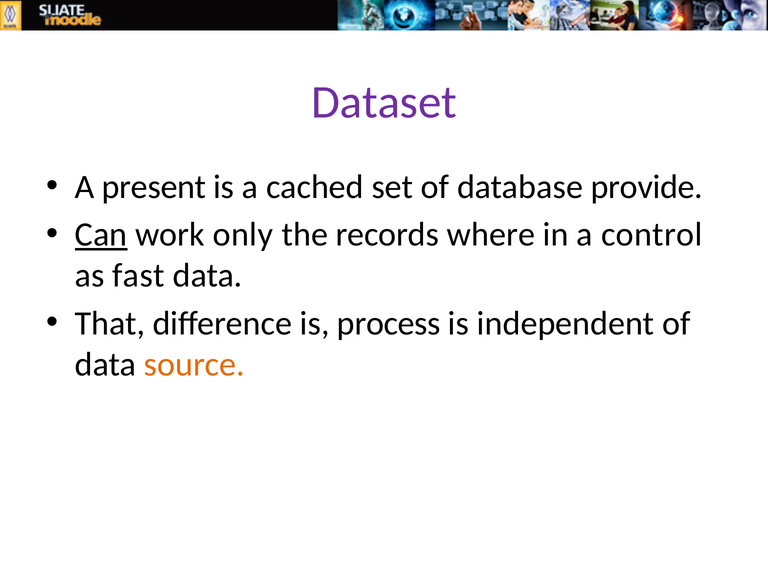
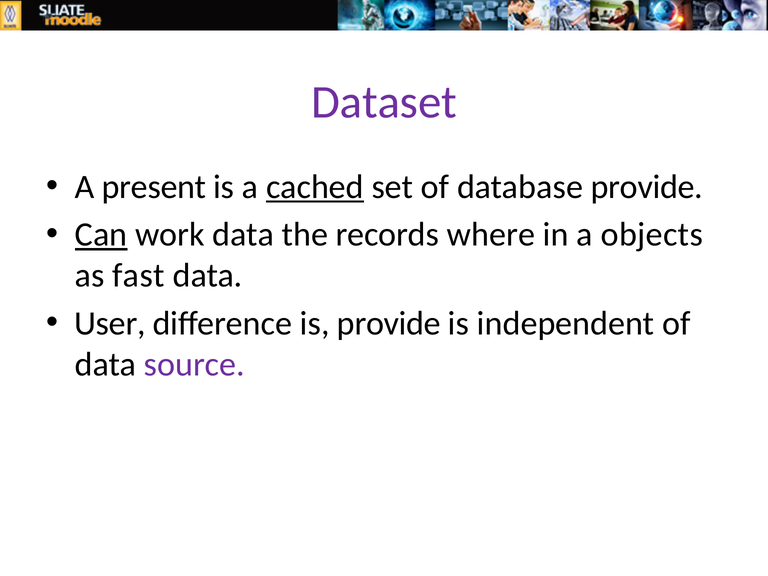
cached underline: none -> present (315, 187)
work only: only -> data (243, 235)
control: control -> objects (652, 235)
That: That -> User (110, 323)
is process: process -> provide (389, 323)
source colour: orange -> purple (194, 364)
